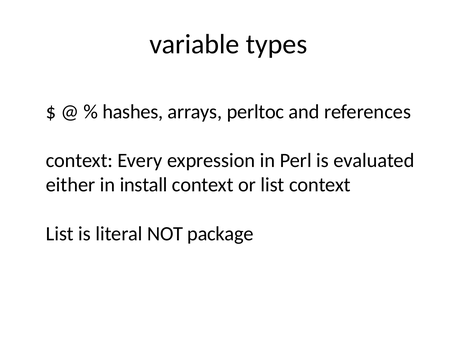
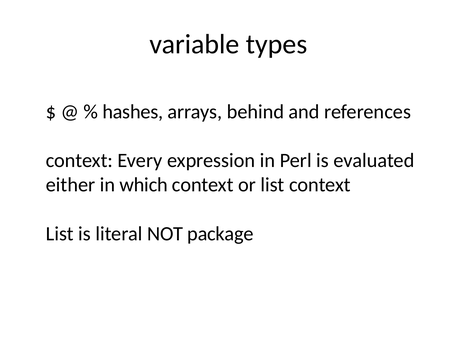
perltoc: perltoc -> behind (255, 112)
install: install -> which (144, 185)
